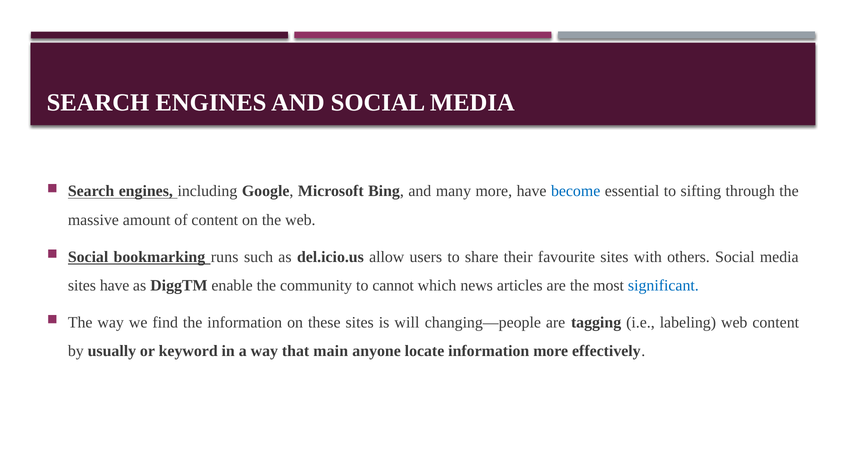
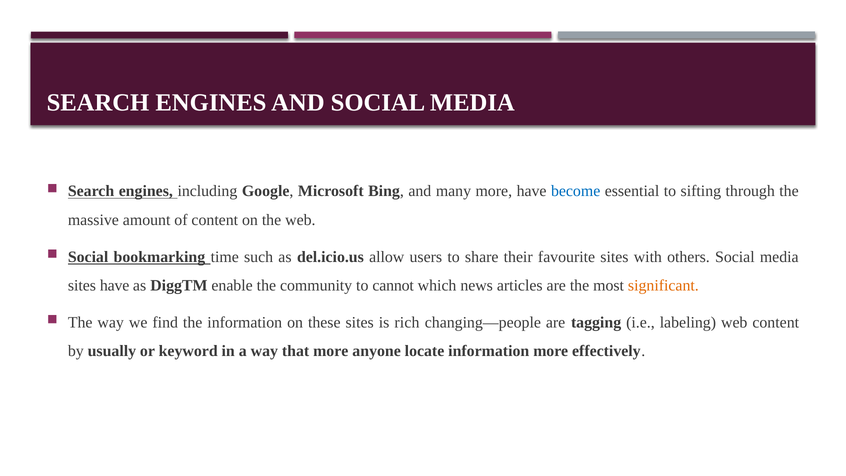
runs: runs -> time (225, 257)
significant colour: blue -> orange (663, 285)
will: will -> rich (407, 322)
that main: main -> more (331, 351)
